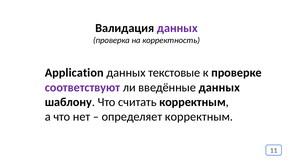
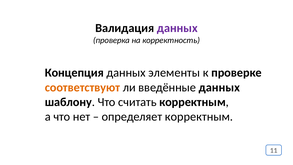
Application: Application -> Концепция (74, 73)
текстовые: текстовые -> элементы (174, 73)
соответствуют colour: purple -> orange (82, 87)
